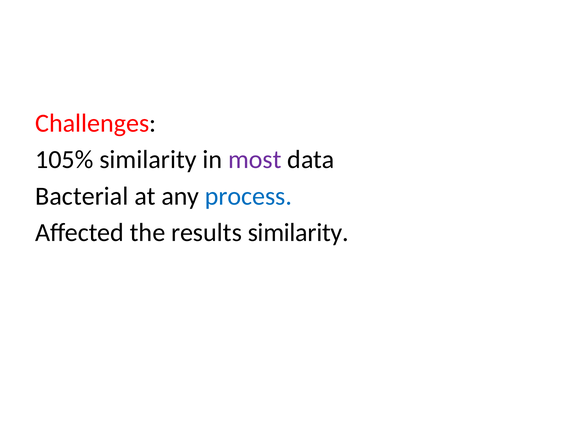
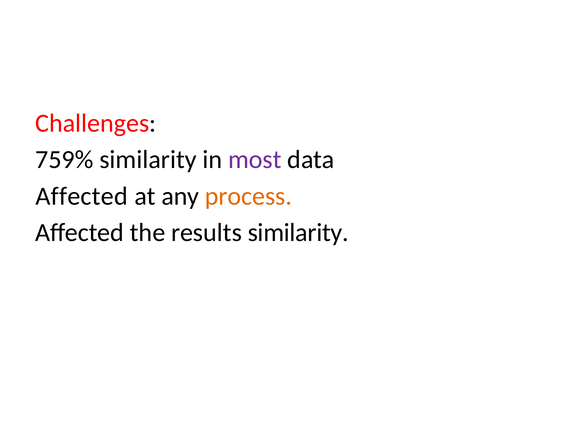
105%: 105% -> 759% (64, 160)
Bacterial: Bacterial -> Affected (82, 196)
process colour: blue -> orange (248, 196)
